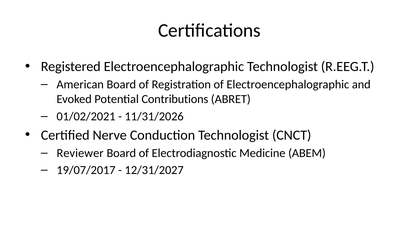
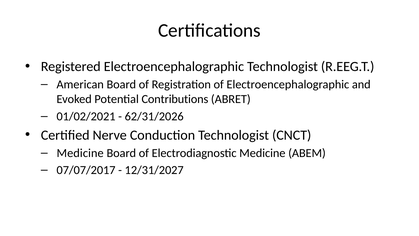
11/31/2026: 11/31/2026 -> 62/31/2026 (154, 116)
Reviewer: Reviewer -> Medicine (80, 153)
19/07/2017: 19/07/2017 -> 07/07/2017 (86, 170)
